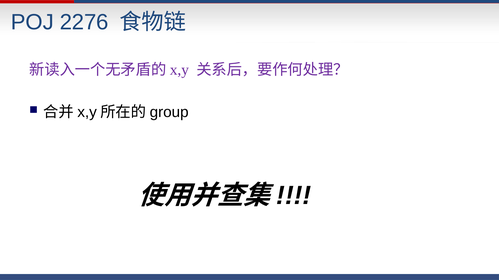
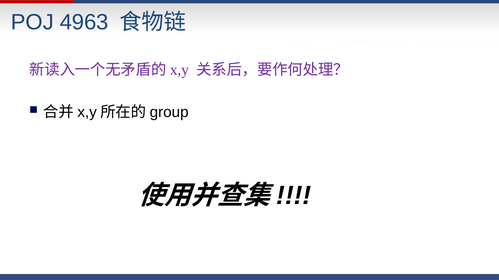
2276: 2276 -> 4963 (84, 22)
